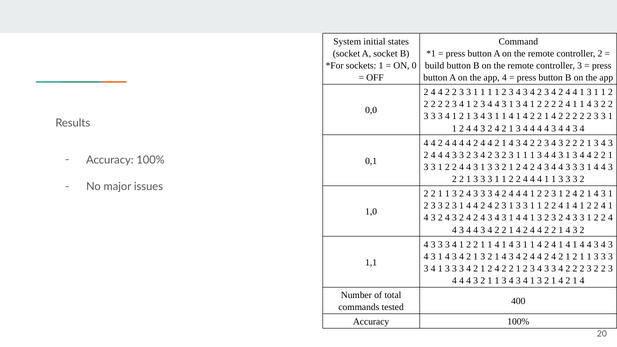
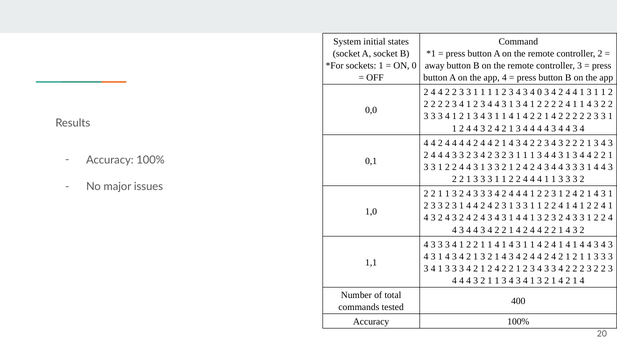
build: build -> away (435, 66)
2: 2 -> 0 (540, 92)
